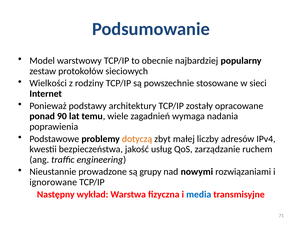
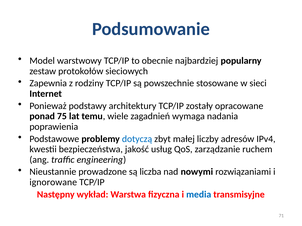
Wielkości: Wielkości -> Zapewnia (48, 83)
90: 90 -> 75 (62, 117)
dotyczą colour: orange -> blue (137, 139)
grupy: grupy -> liczba (150, 172)
